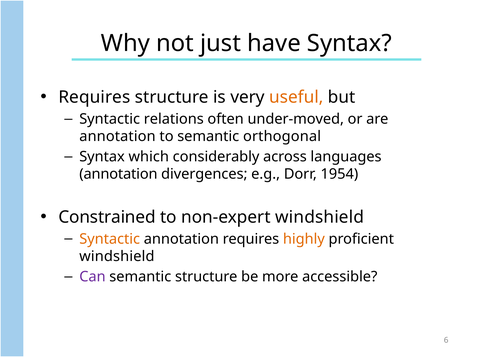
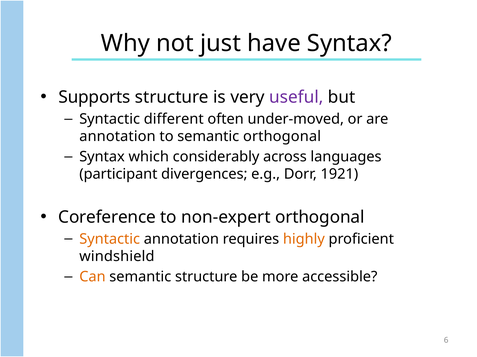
Requires: Requires -> Supports (94, 97)
useful colour: orange -> purple (296, 97)
relations: relations -> different (174, 119)
annotation: annotation -> participant (118, 175)
1954: 1954 -> 1921 (339, 175)
Constrained: Constrained -> Coreference (107, 218)
non-expert windshield: windshield -> orthogonal (320, 218)
Can colour: purple -> orange (92, 277)
